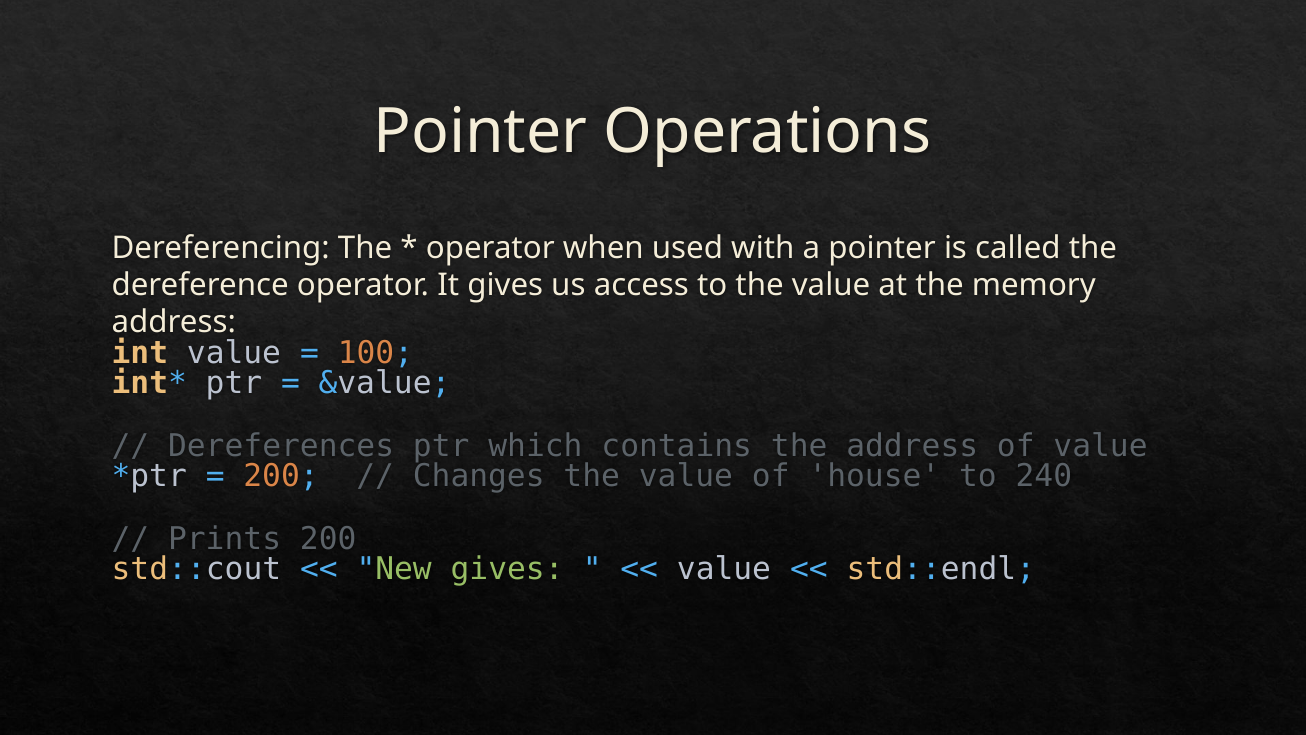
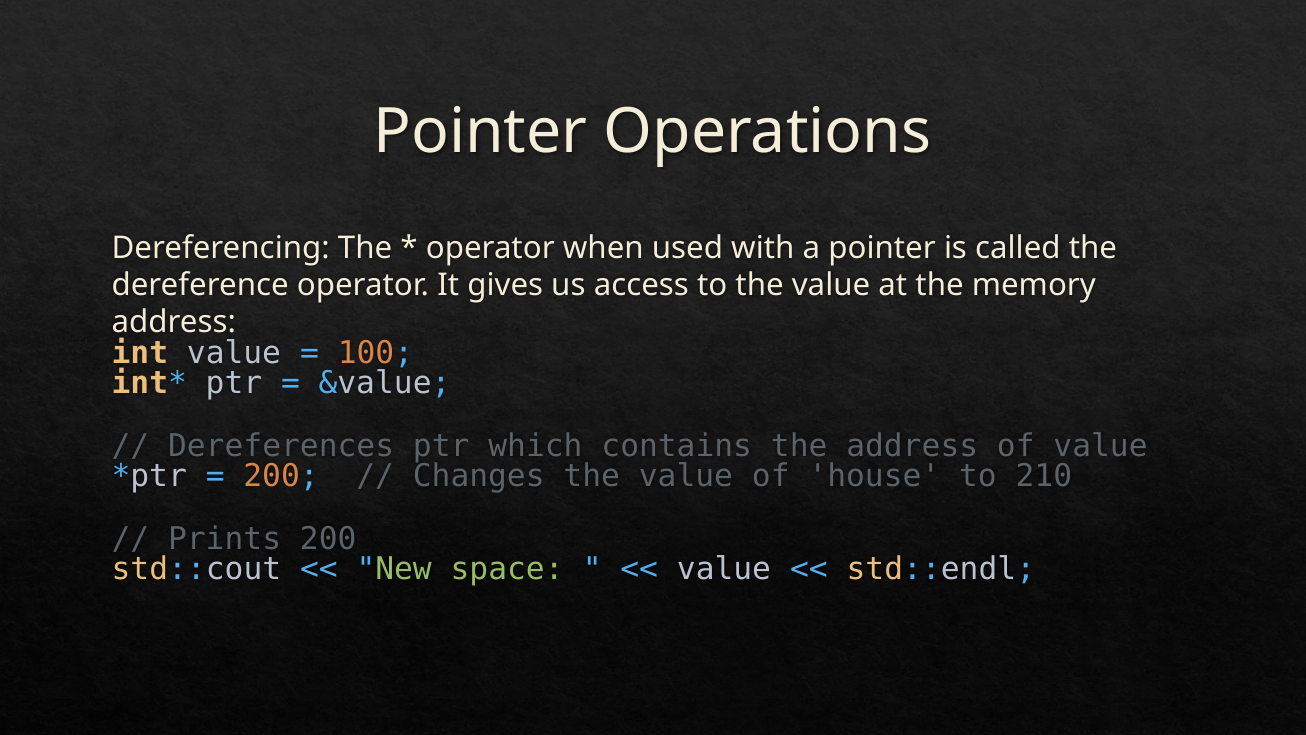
240: 240 -> 210 (1044, 476)
New gives: gives -> space (507, 569)
